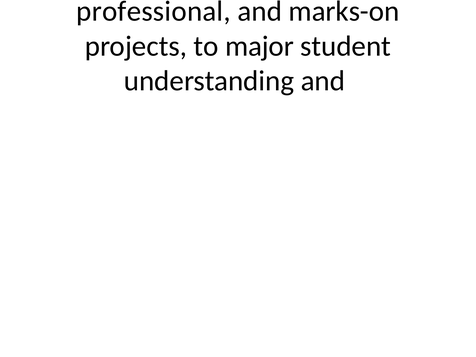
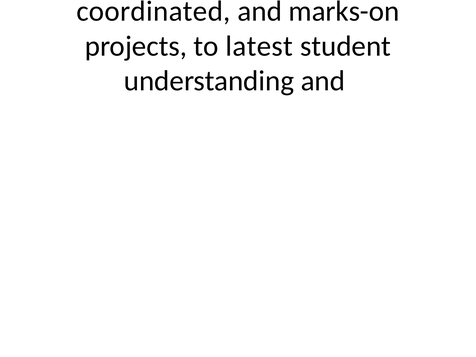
professional: professional -> coordinated (153, 11)
major: major -> latest (259, 46)
